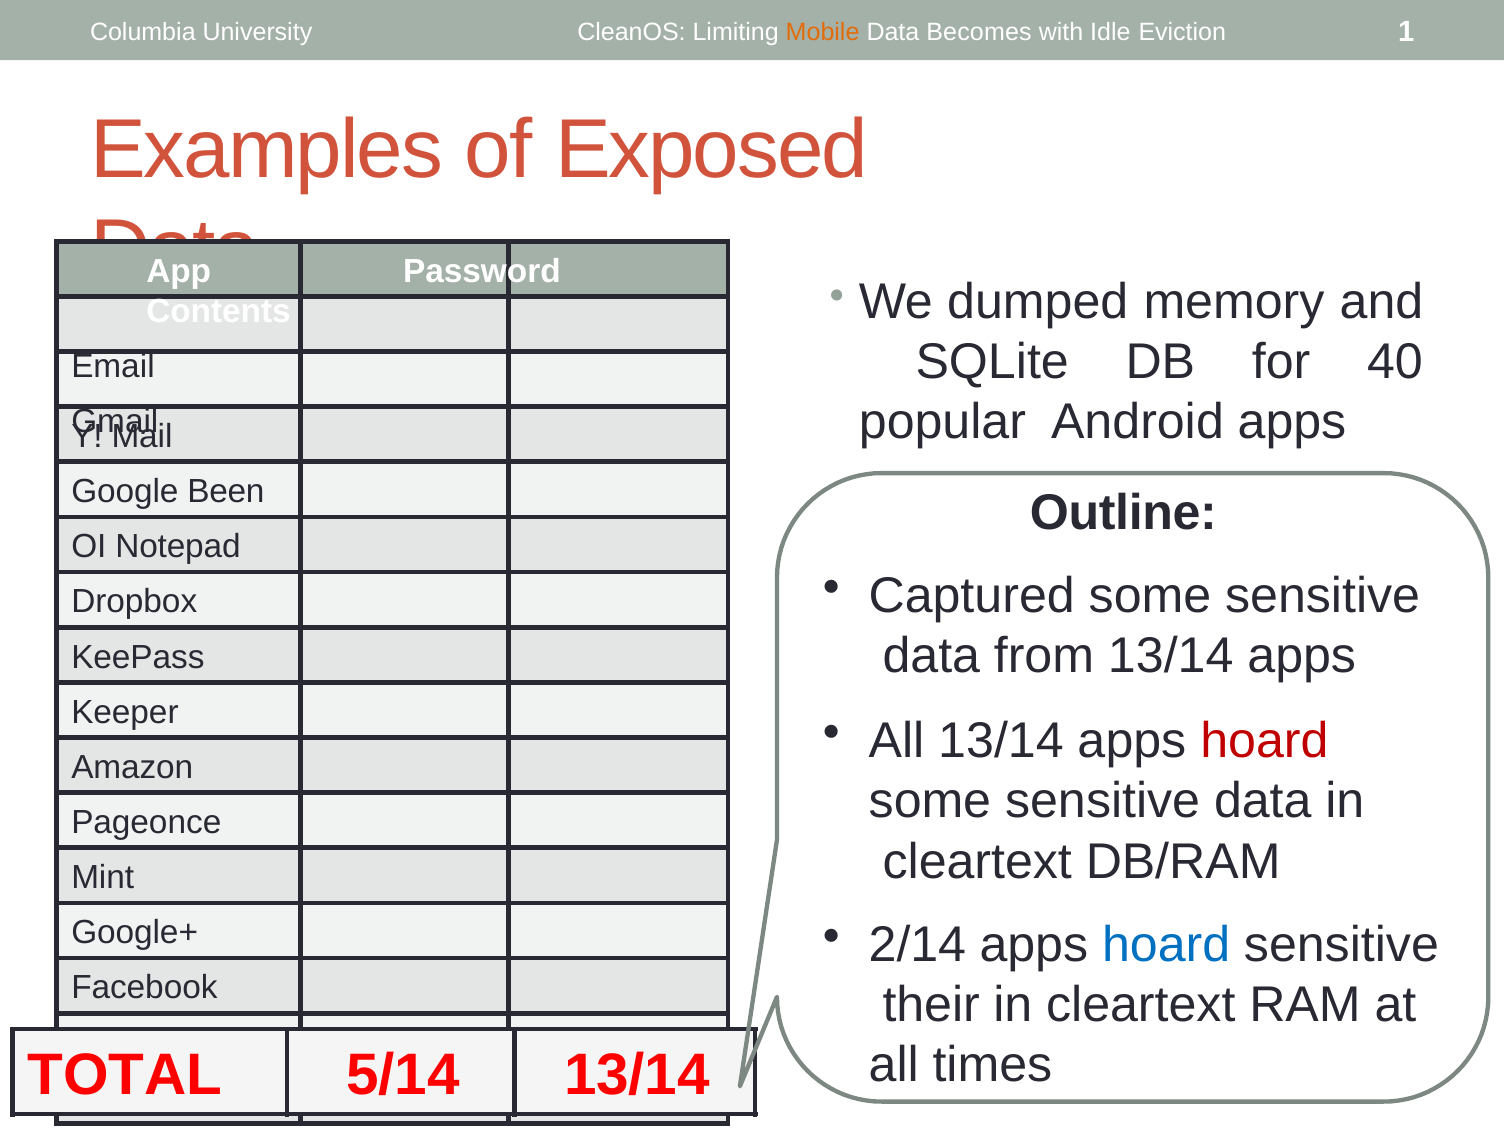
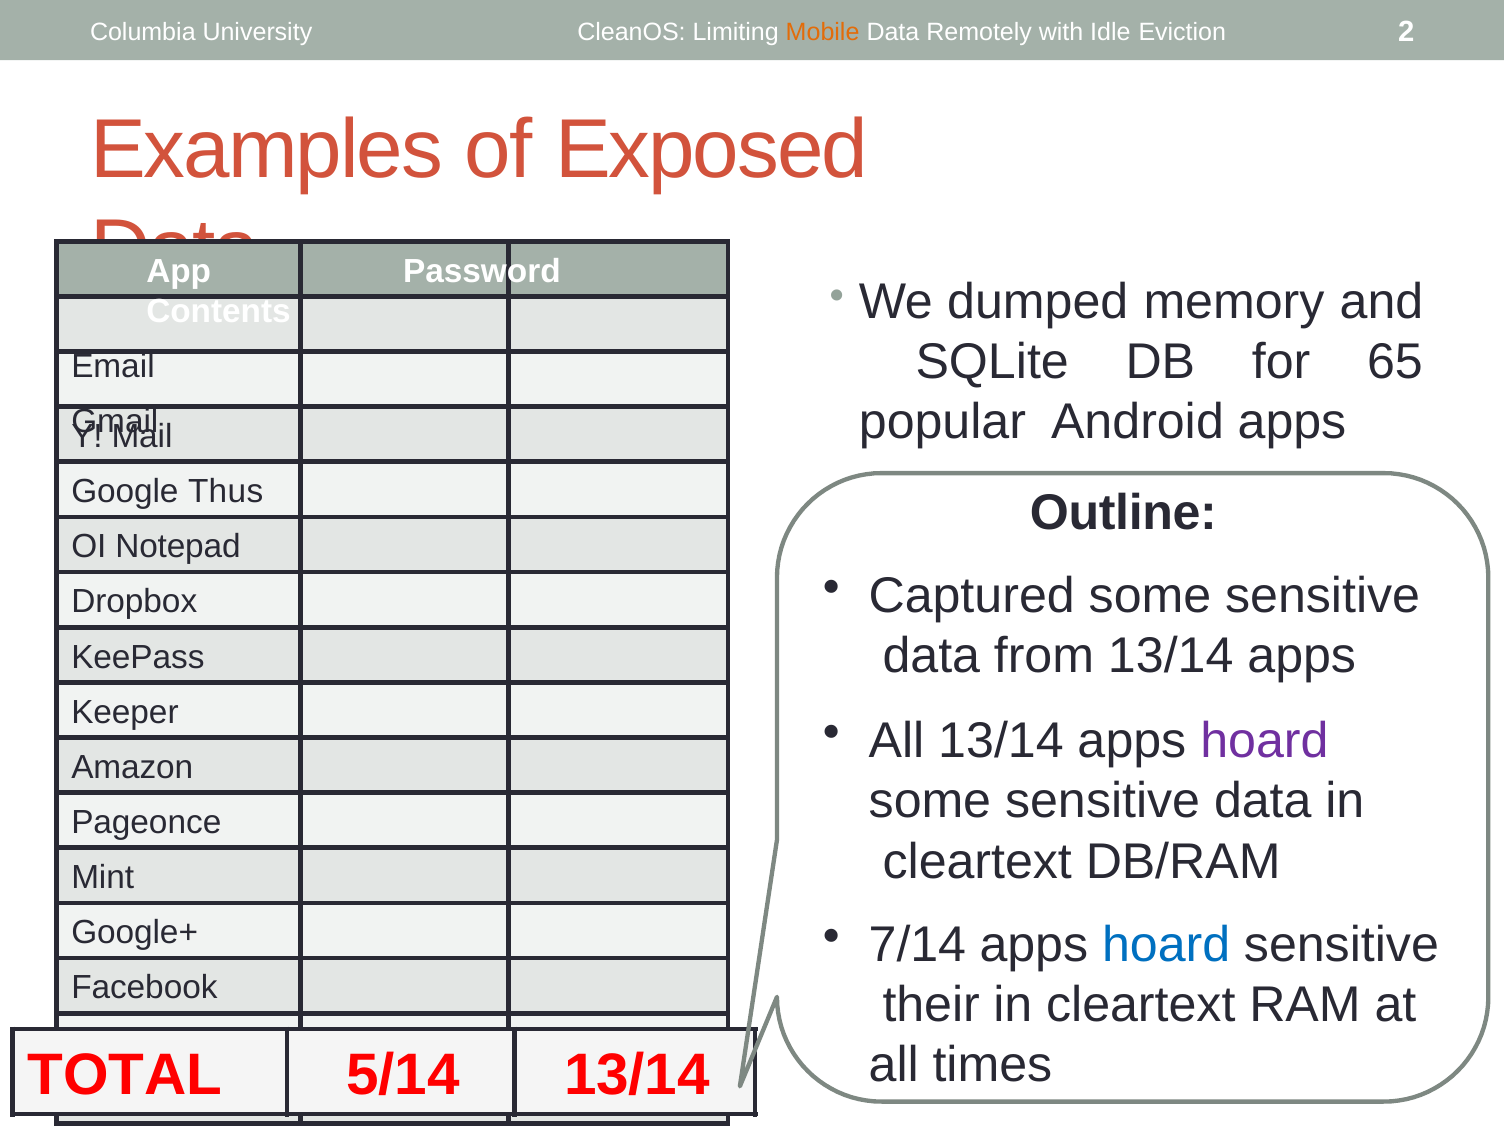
Becomes: Becomes -> Remotely (979, 32)
1: 1 -> 2 (1406, 32)
40: 40 -> 65 (1395, 362)
Been: Been -> Thus (226, 492)
hoard colour: red -> purple (1264, 741)
2/14: 2/14 -> 7/14 (917, 945)
